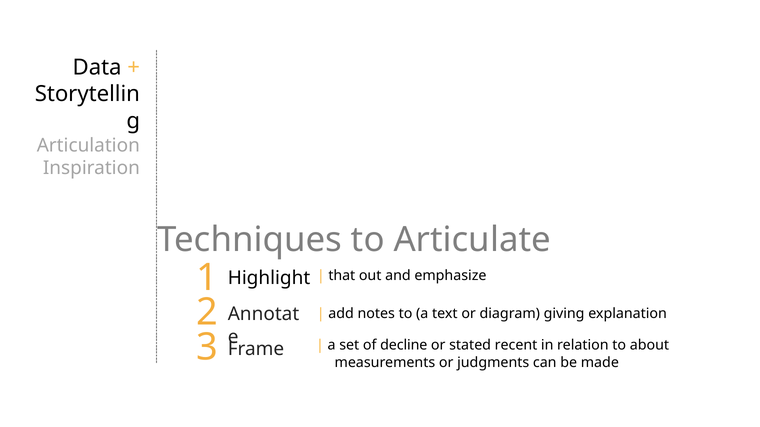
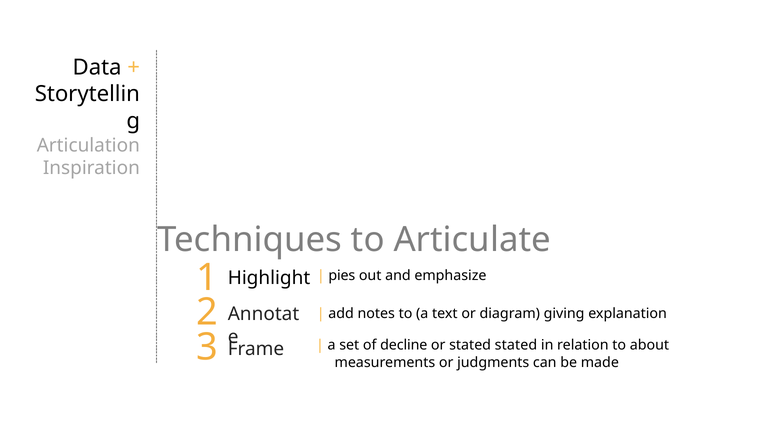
that: that -> pies (342, 276)
stated recent: recent -> stated (516, 346)
